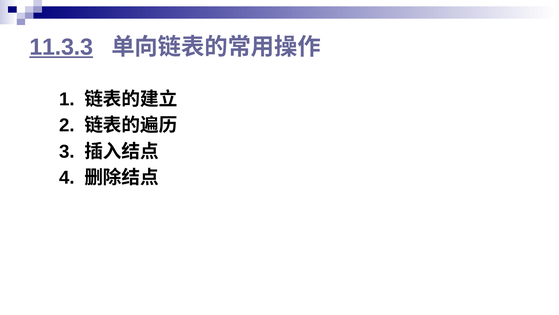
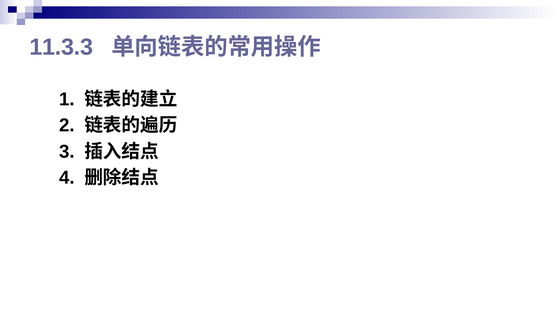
11.3.3 underline: present -> none (61, 47)
